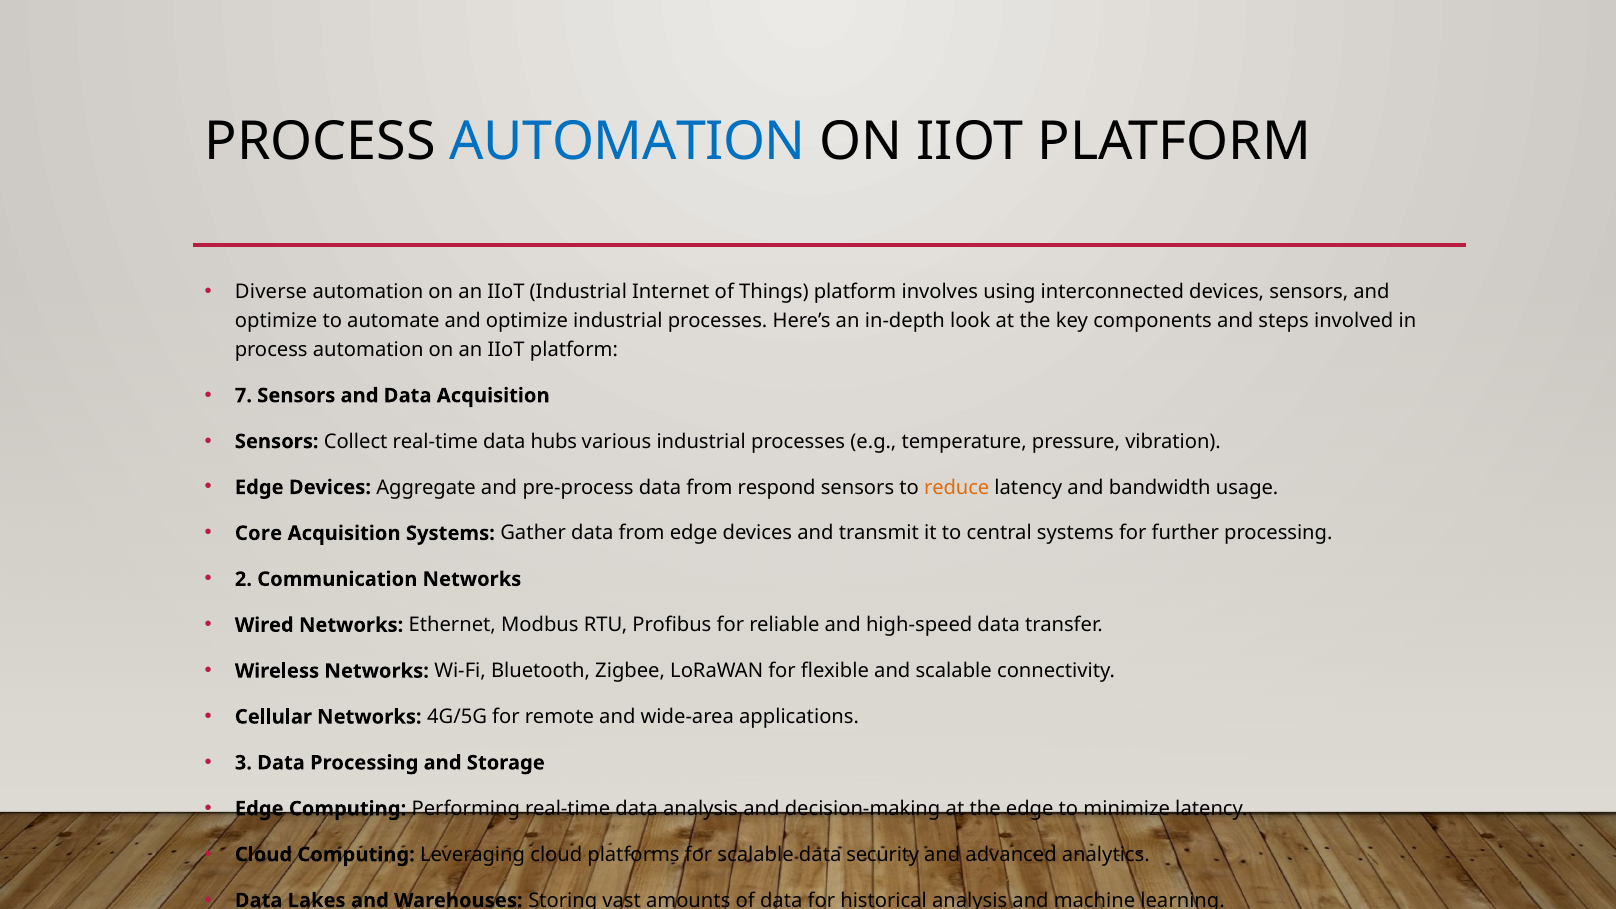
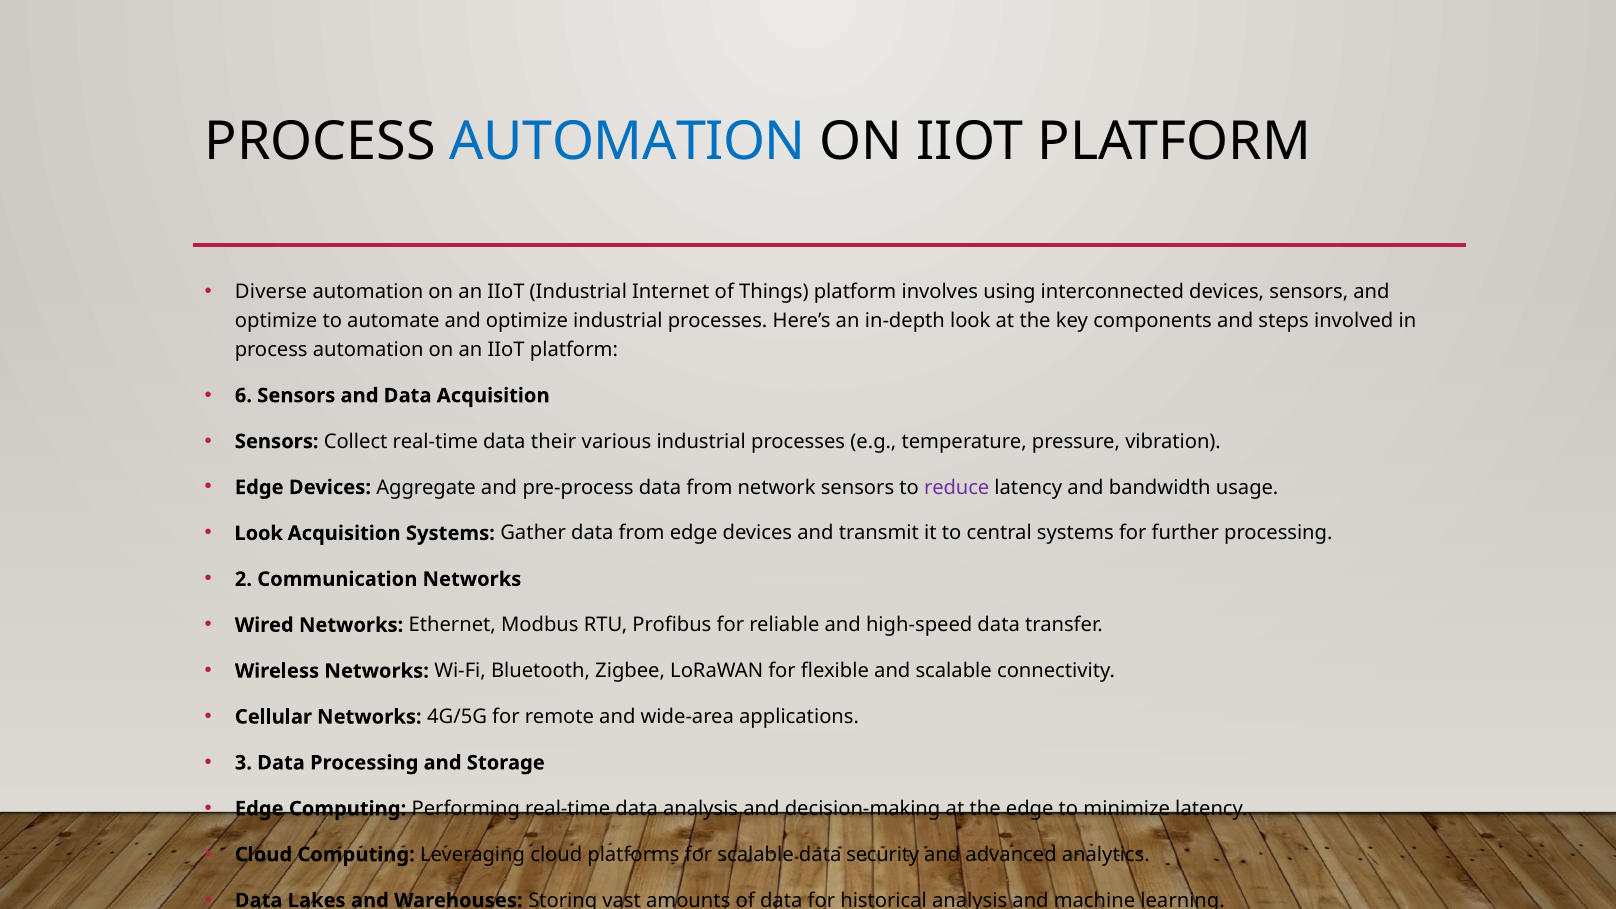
7: 7 -> 6 (243, 396)
hubs: hubs -> their (554, 441)
respond: respond -> network (777, 487)
reduce colour: orange -> purple (957, 487)
Core: Core -> Look (259, 533)
